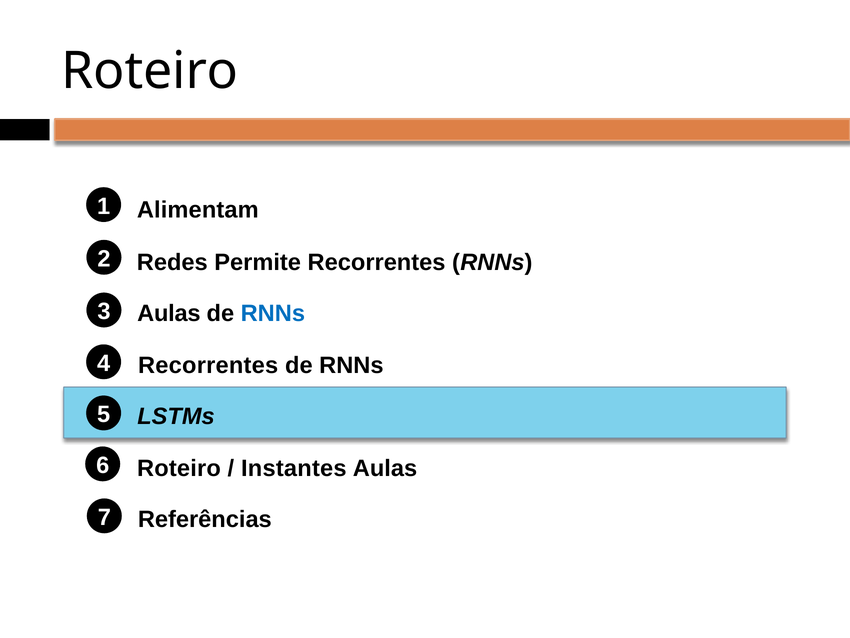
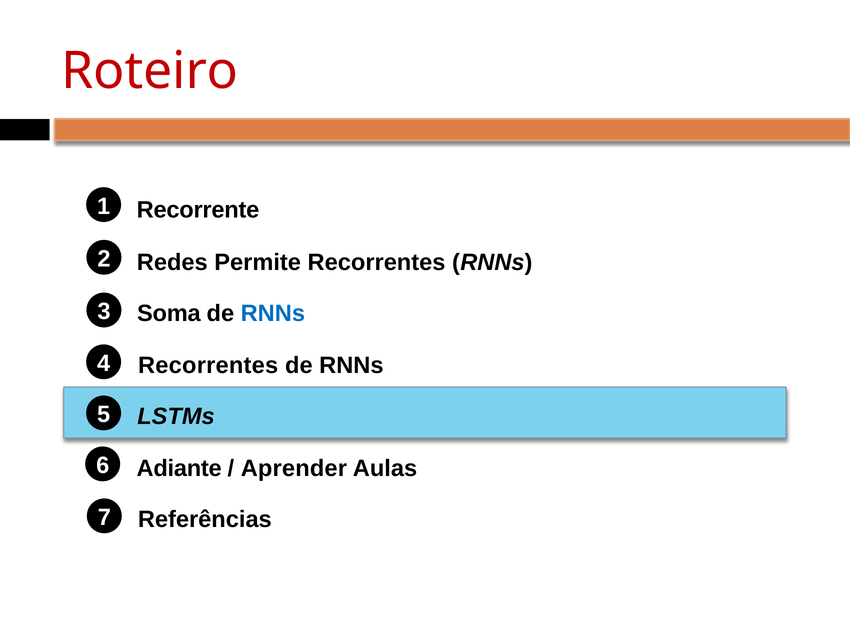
Roteiro colour: black -> red (150, 71)
Alimentam: Alimentam -> Recorrente (198, 210)
3 Aulas: Aulas -> Soma (169, 313)
Roteiro: Roteiro -> Adiante (179, 468)
Instantes: Instantes -> Aprender (294, 468)
